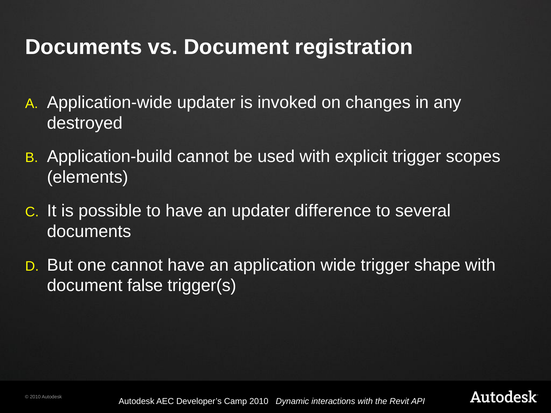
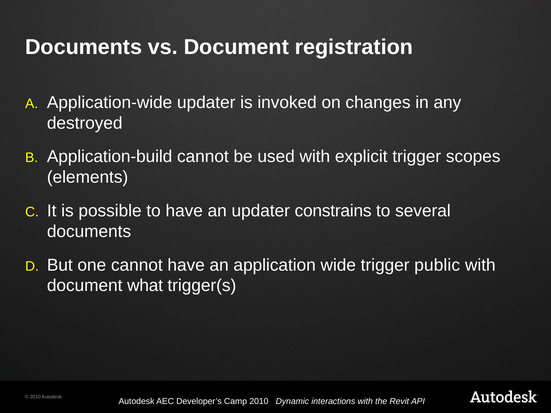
difference: difference -> constrains (333, 211)
shape: shape -> public (437, 265)
false: false -> what (145, 286)
